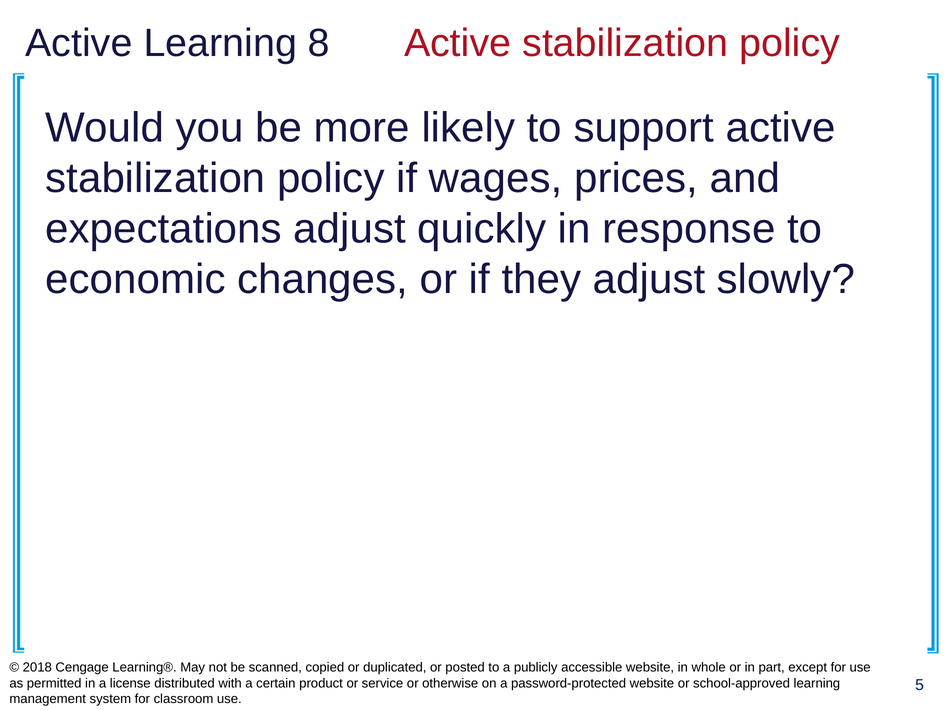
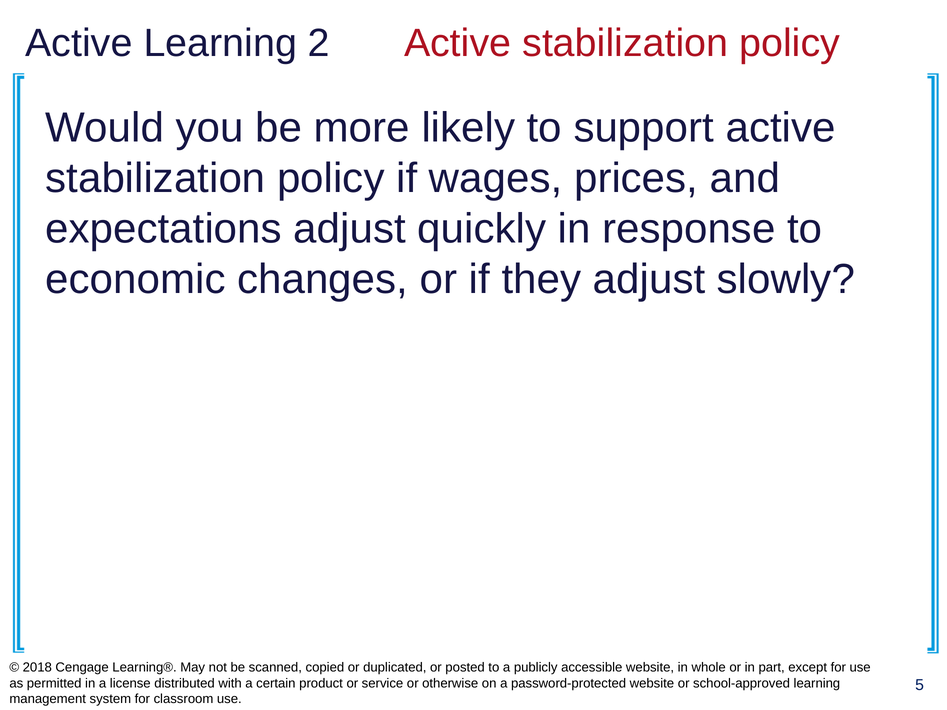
8: 8 -> 2 (319, 43)
